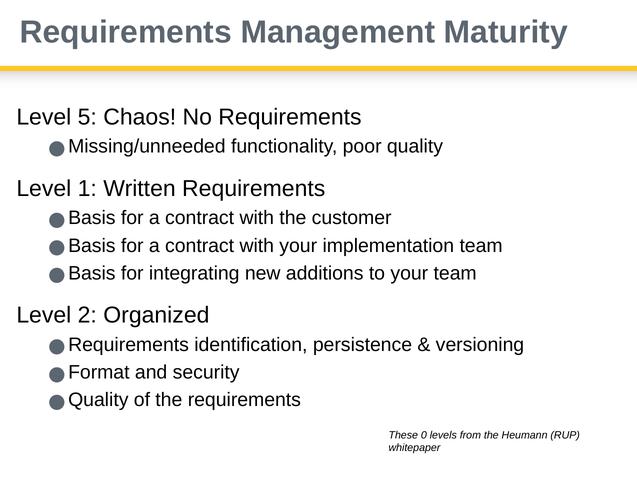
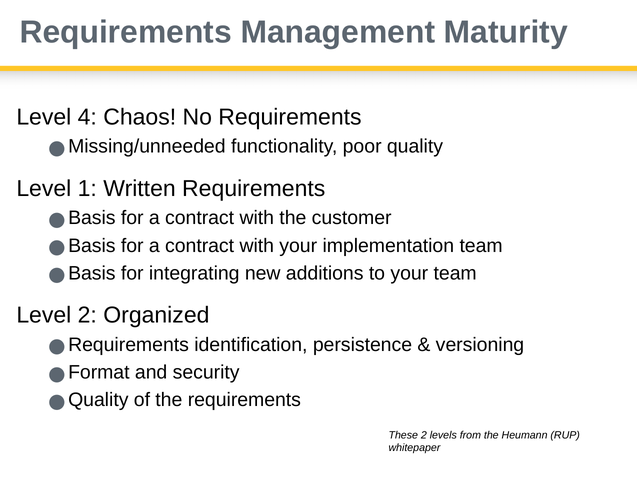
5: 5 -> 4 (87, 117)
These 0: 0 -> 2 (424, 435)
